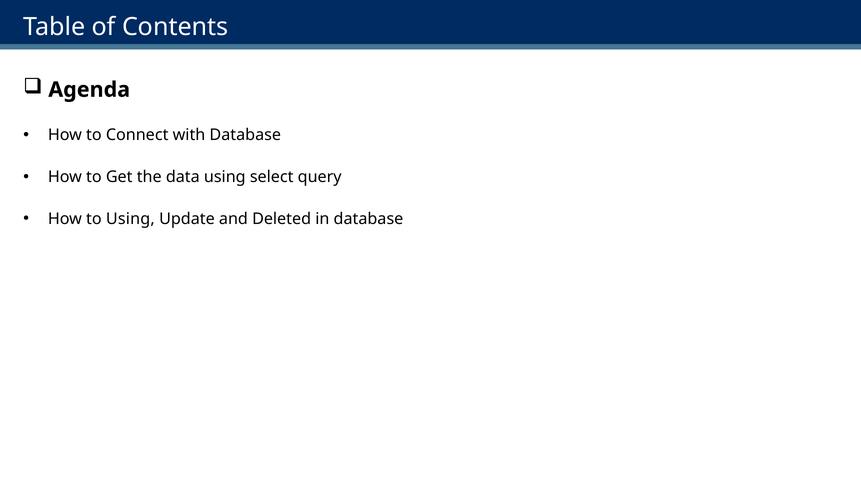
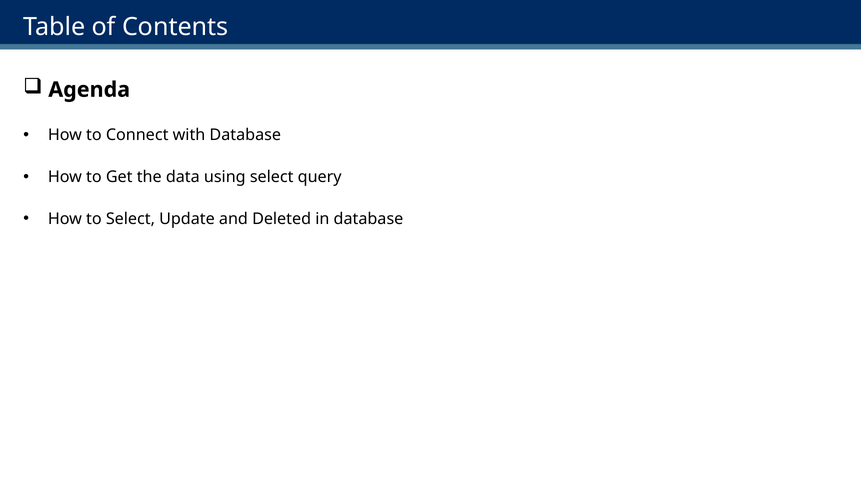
to Using: Using -> Select (130, 219)
